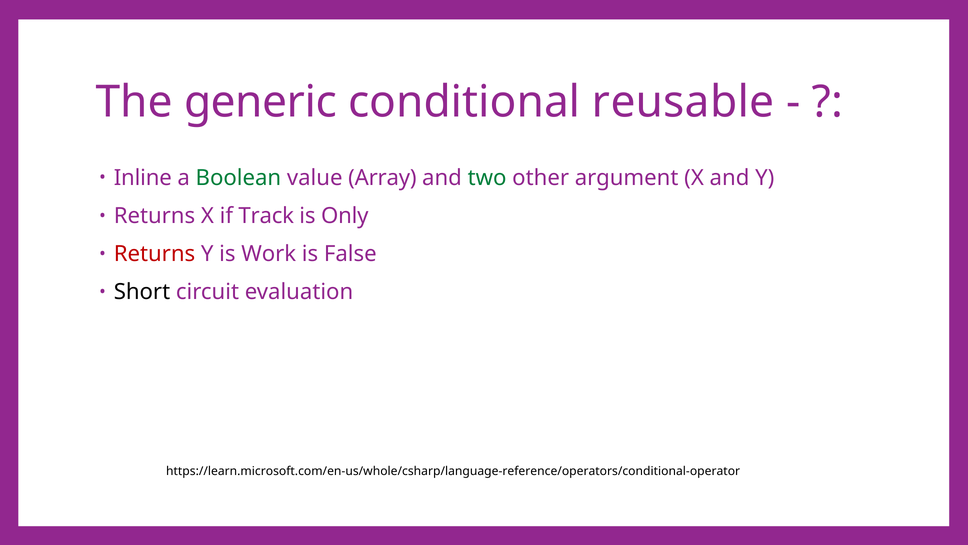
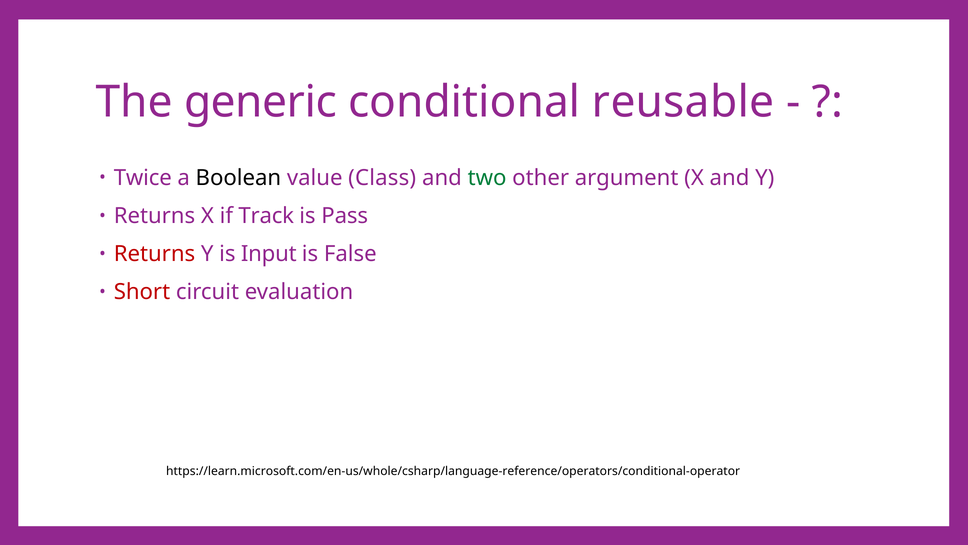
Inline: Inline -> Twice (143, 178)
Boolean colour: green -> black (238, 178)
Array: Array -> Class (382, 178)
Only: Only -> Pass (345, 216)
Work: Work -> Input (269, 254)
Short colour: black -> red (142, 292)
